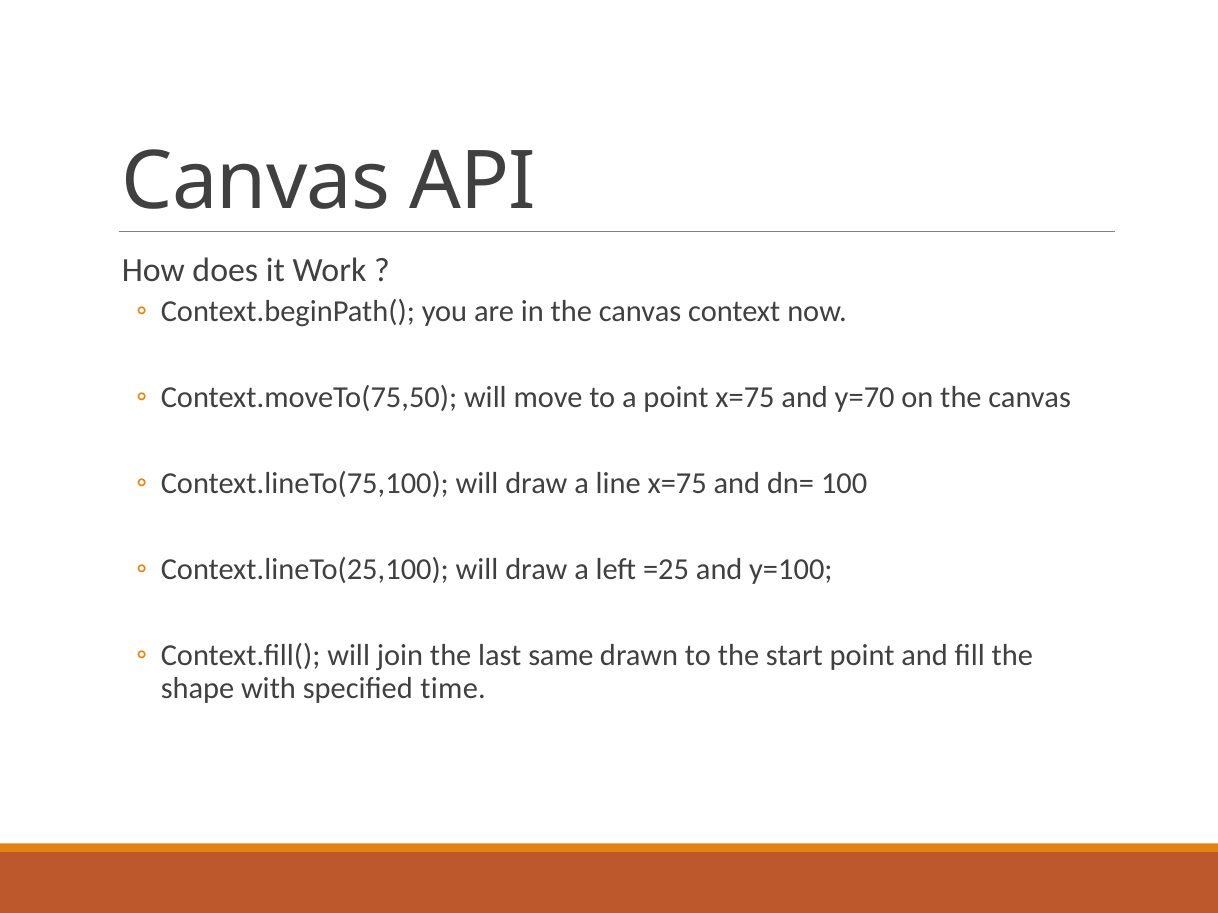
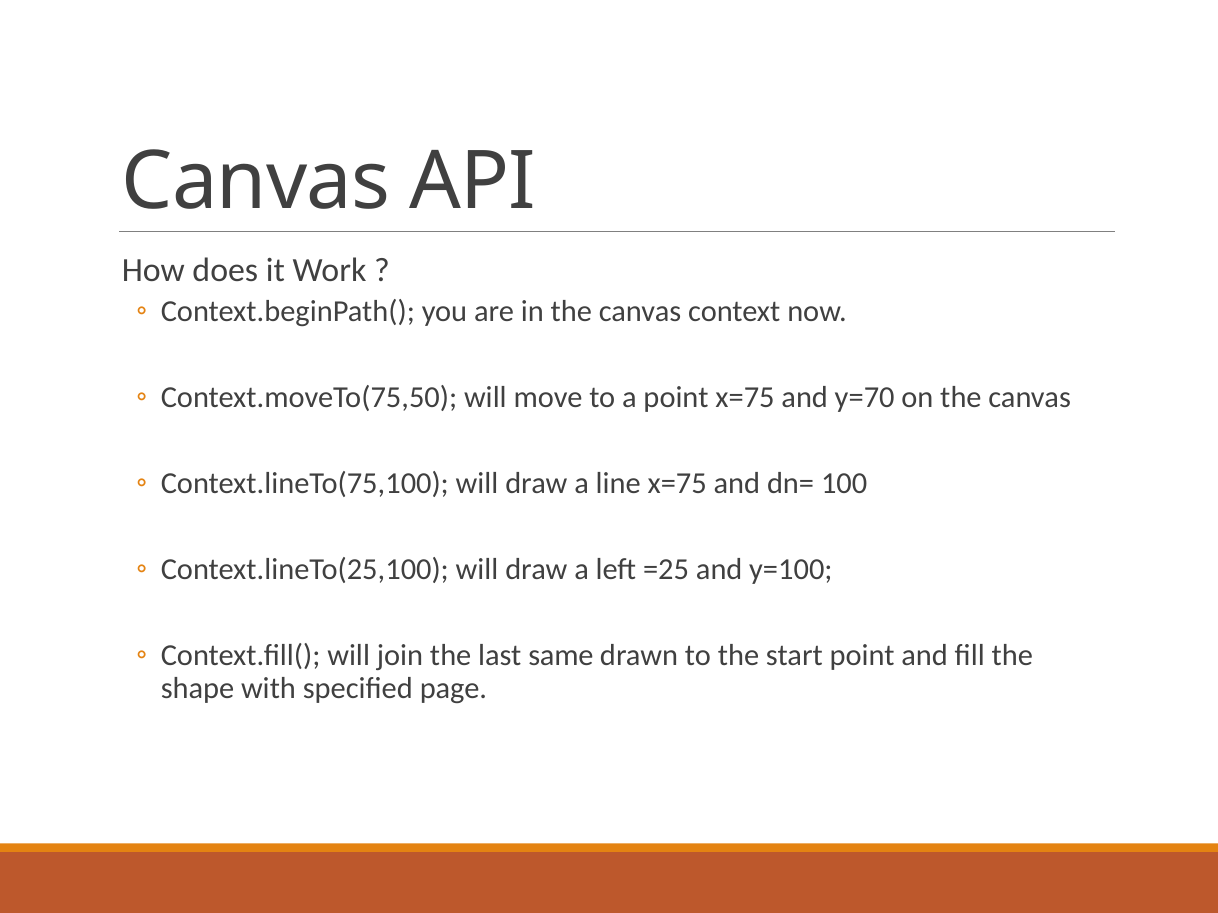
time: time -> page (453, 689)
